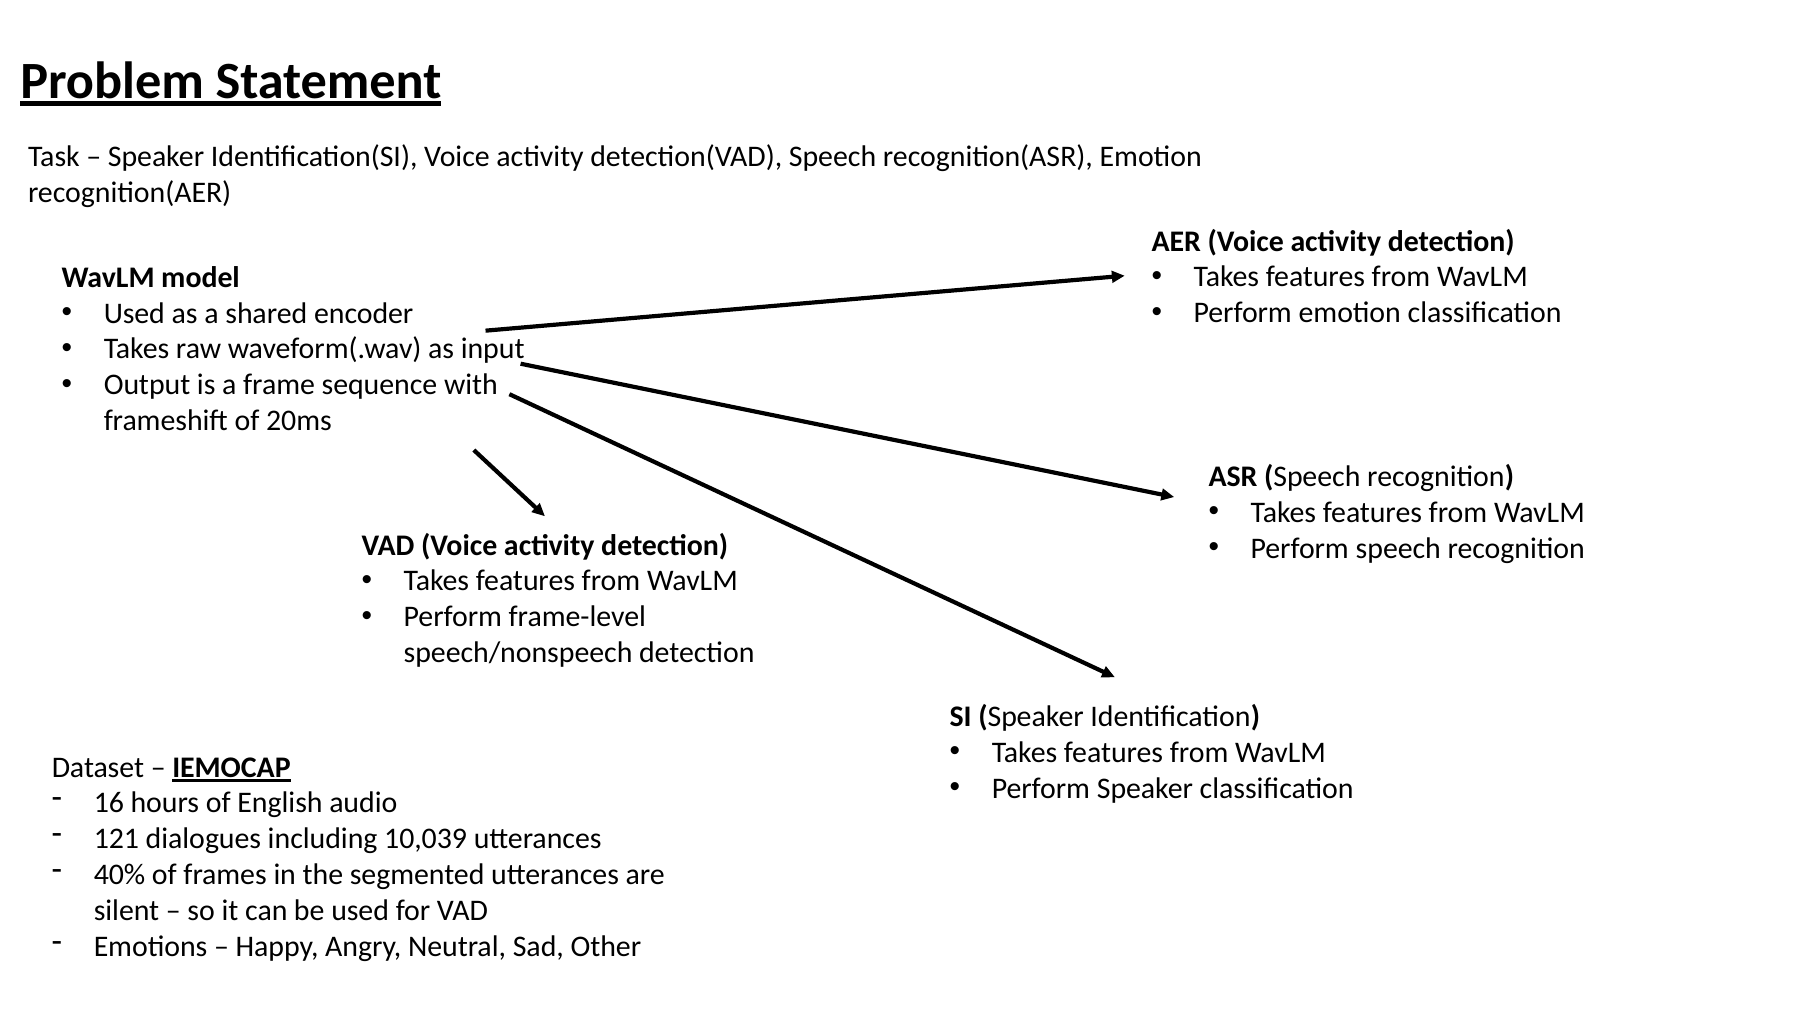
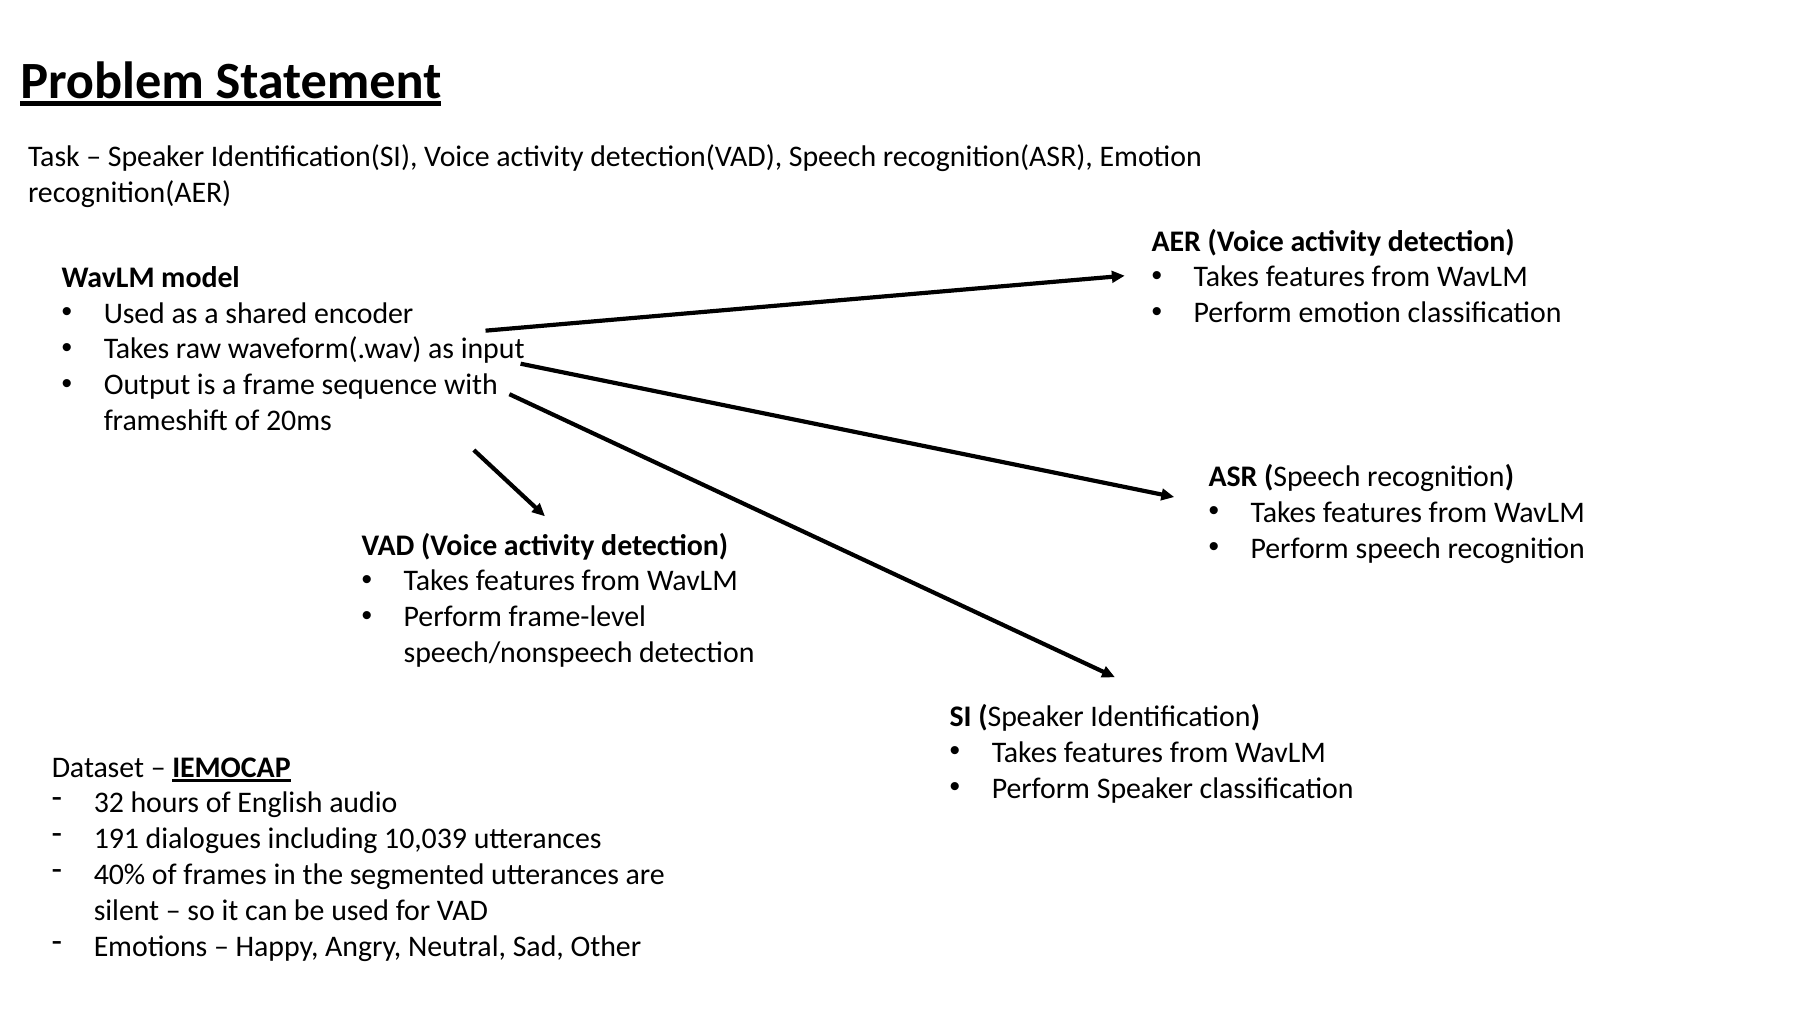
16: 16 -> 32 (109, 803)
121: 121 -> 191 (116, 839)
